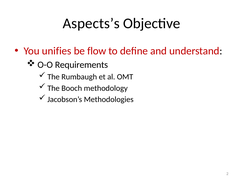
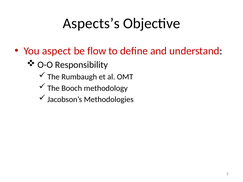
unifies: unifies -> aspect (57, 51)
Requirements: Requirements -> Responsibility (81, 65)
